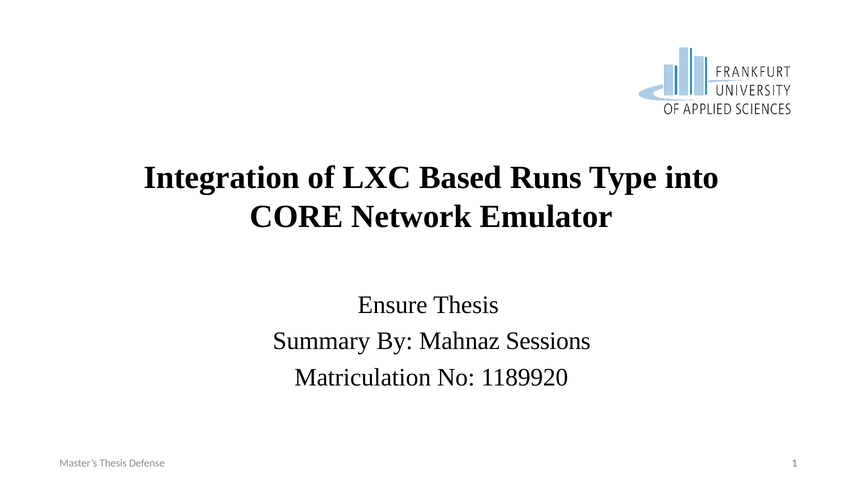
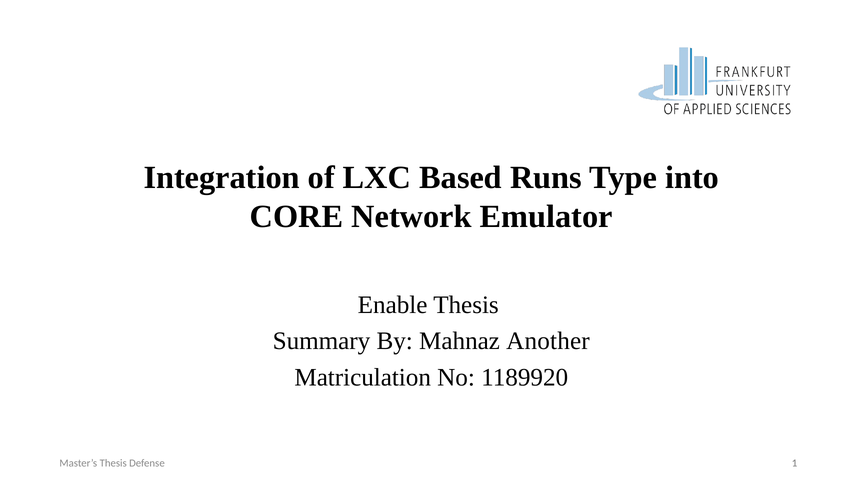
Ensure: Ensure -> Enable (393, 305)
Sessions: Sessions -> Another (548, 341)
